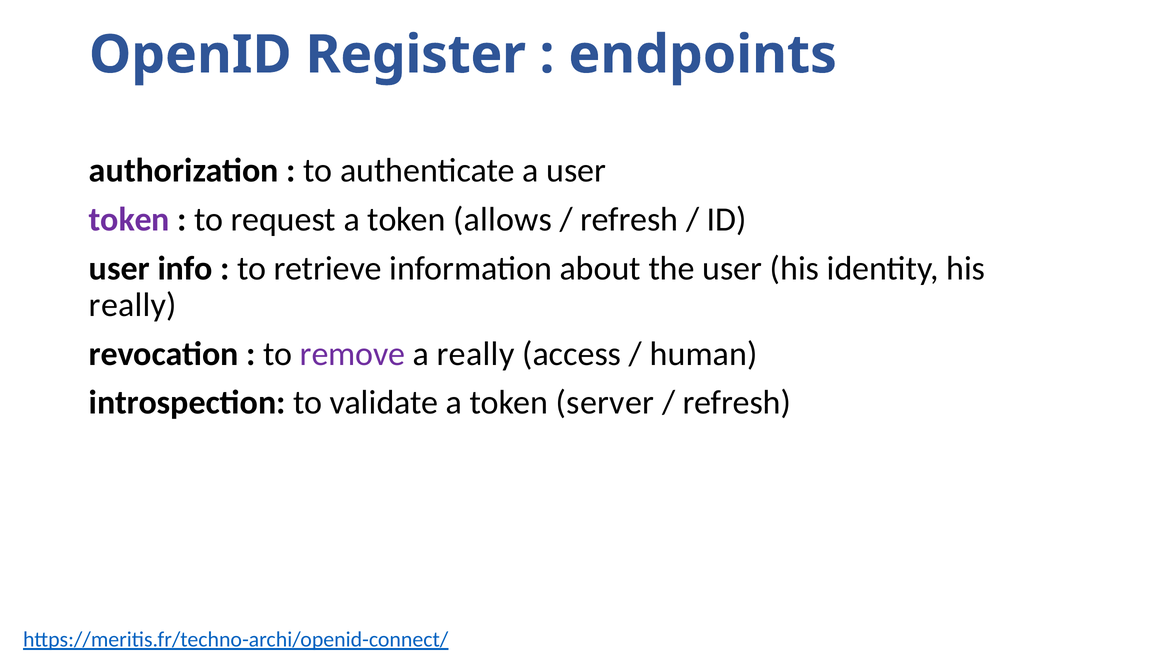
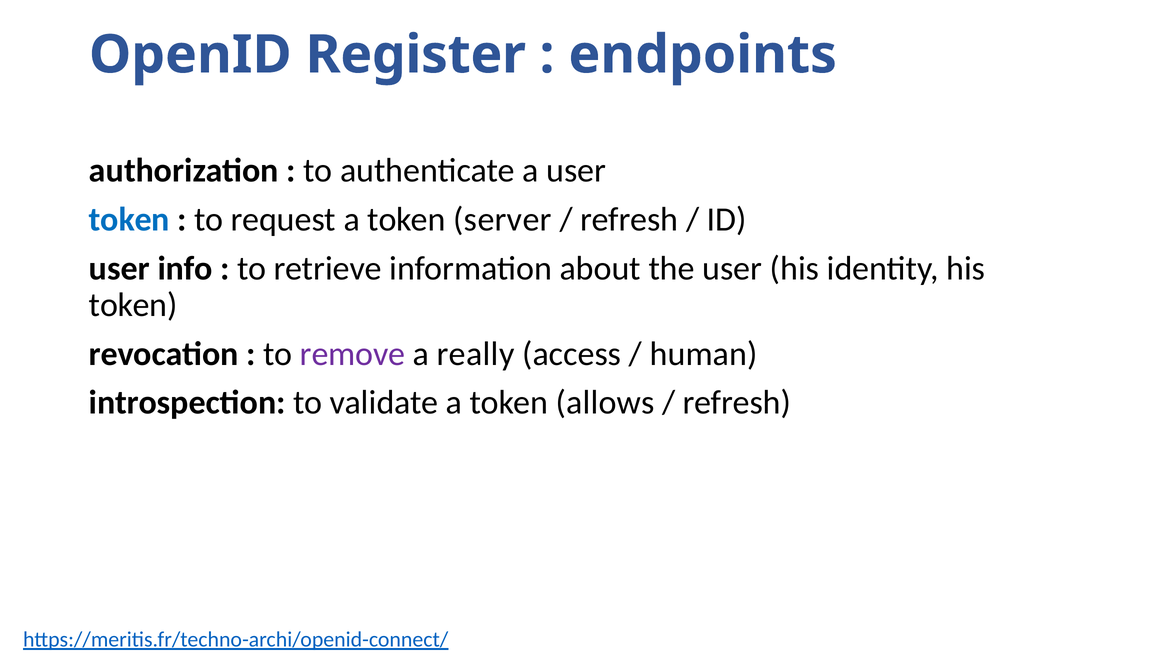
token colour: purple -> blue (129, 220)
allows: allows -> server (502, 220)
really: really -> token (133, 305)
server: server -> allows (605, 403)
